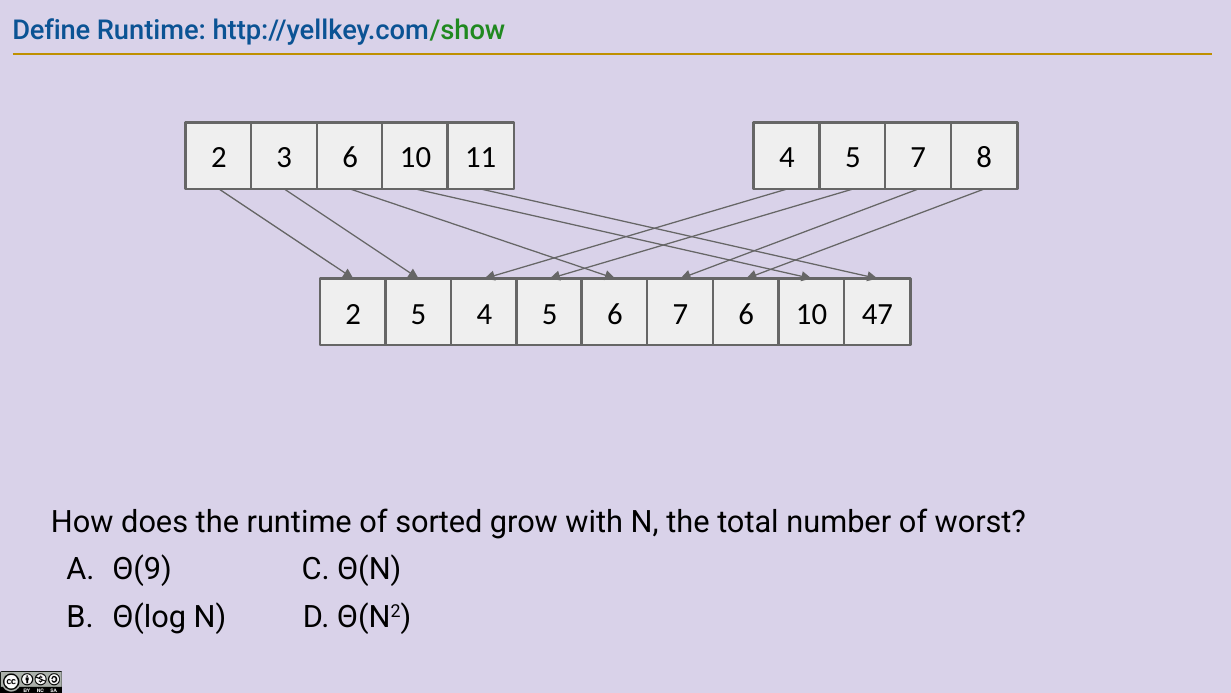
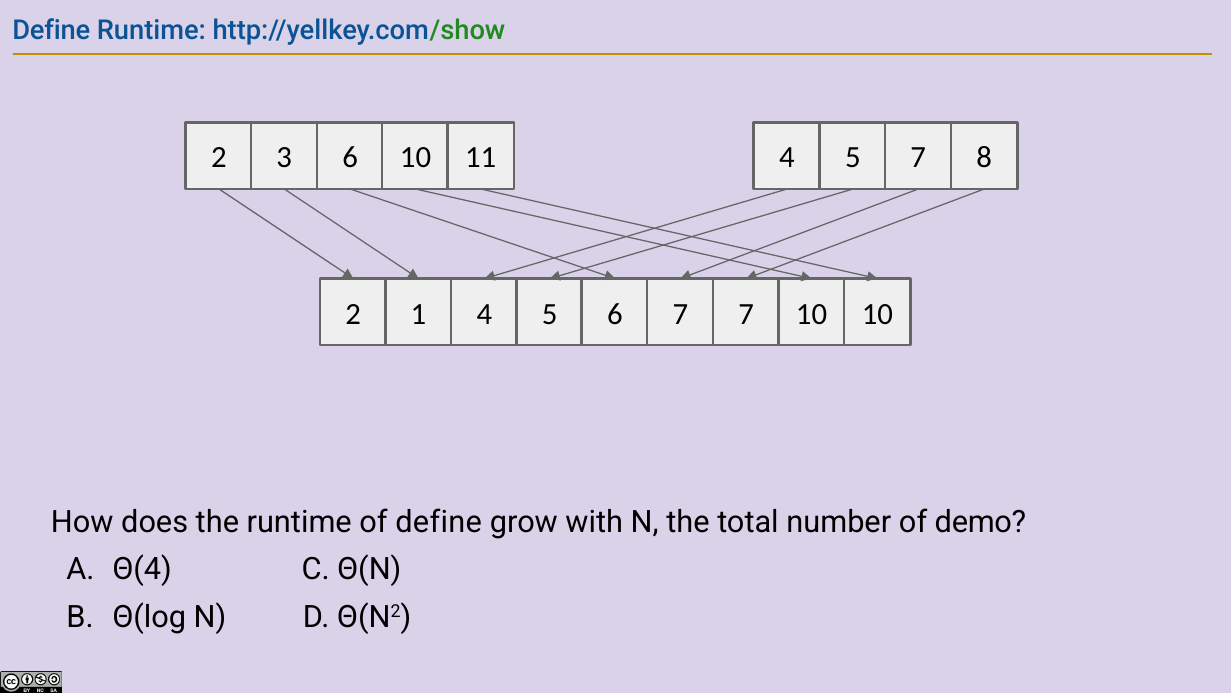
2 5: 5 -> 1 (419, 314)
7 6: 6 -> 7 (746, 314)
10 47: 47 -> 10 (877, 314)
of sorted: sorted -> define (439, 522)
worst: worst -> demo (980, 522)
Θ(9: Θ(9 -> Θ(4 (142, 569)
